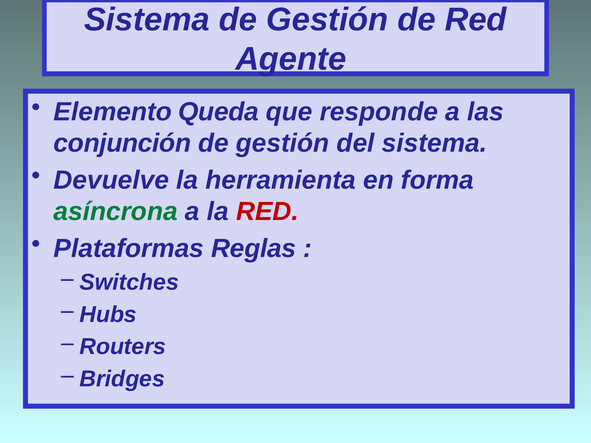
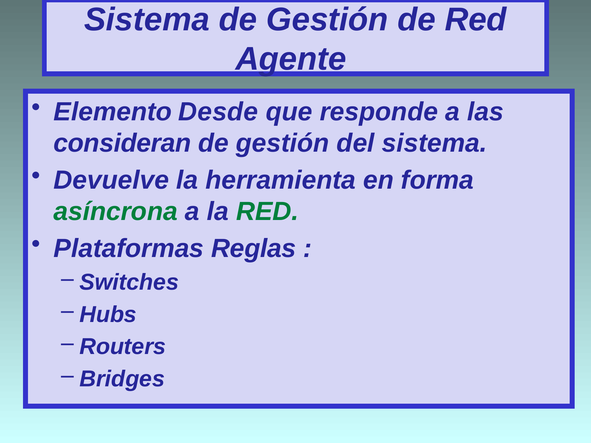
Queda: Queda -> Desde (218, 112)
conjunción: conjunción -> consideran (122, 143)
RED colour: red -> green (267, 212)
